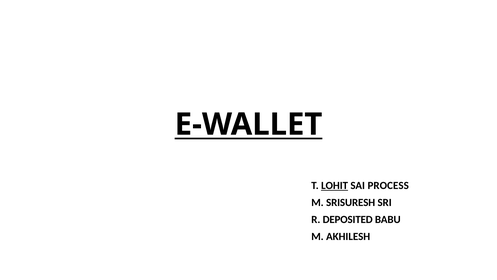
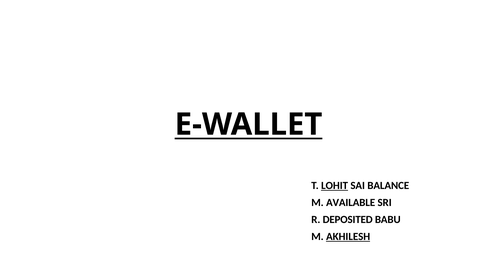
PROCESS: PROCESS -> BALANCE (388, 185)
SRISURESH: SRISURESH -> AVAILABLE (351, 202)
AKHILESH underline: none -> present (348, 236)
